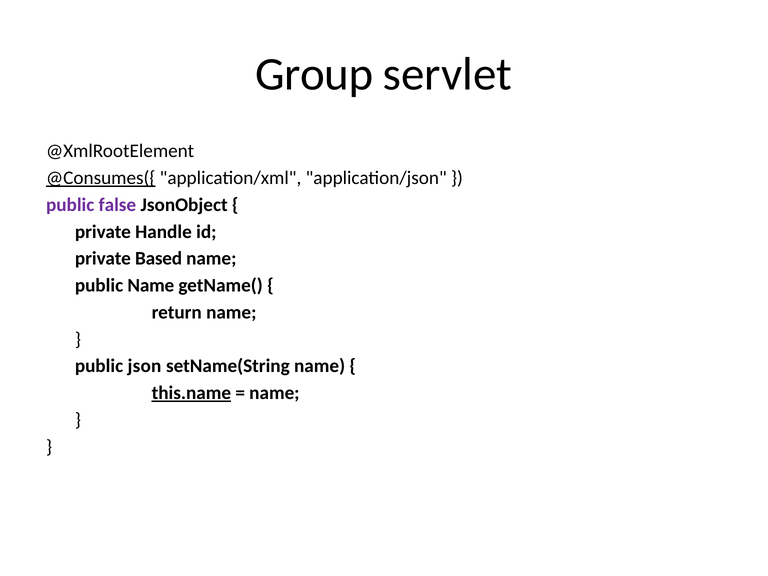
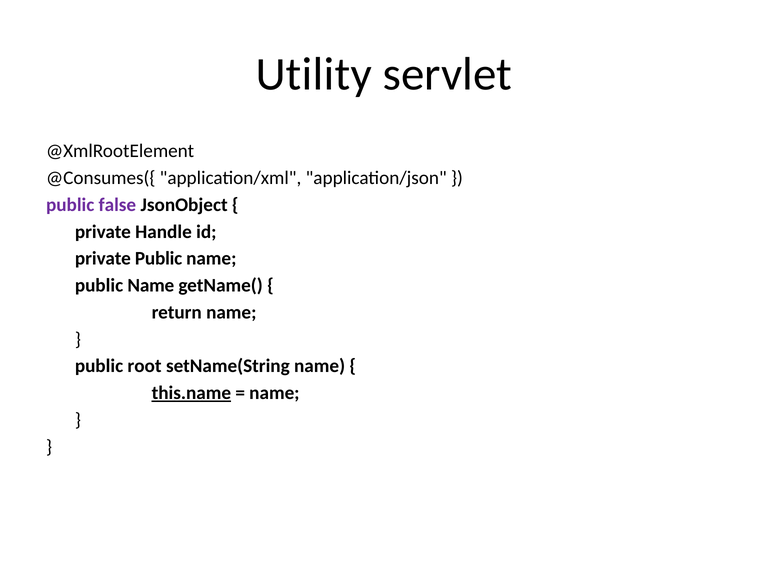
Group: Group -> Utility (314, 74)
@Consumes({ underline: present -> none (101, 178)
private Based: Based -> Public (159, 259)
json: json -> root (145, 366)
